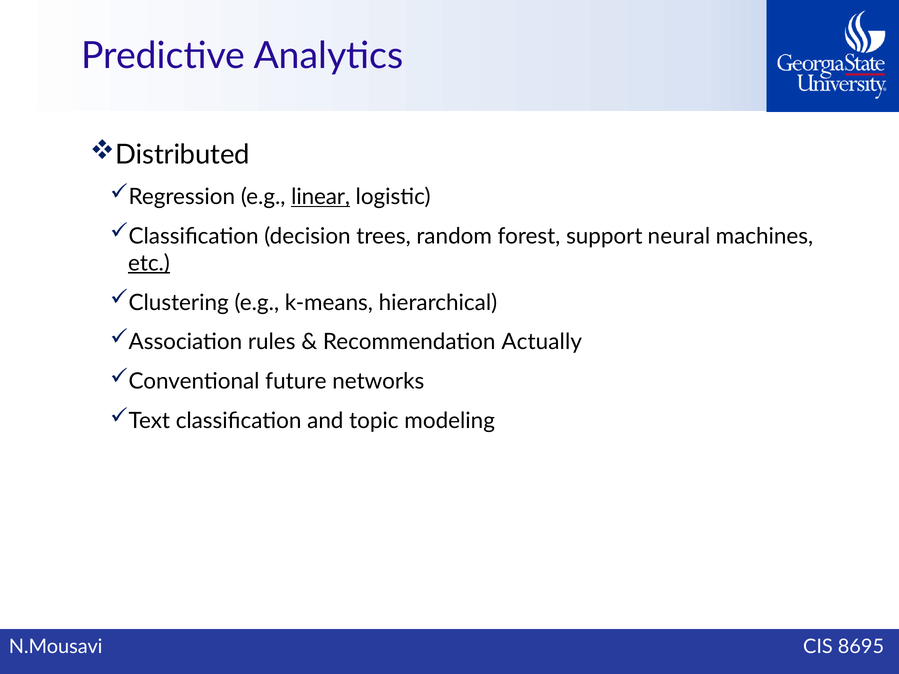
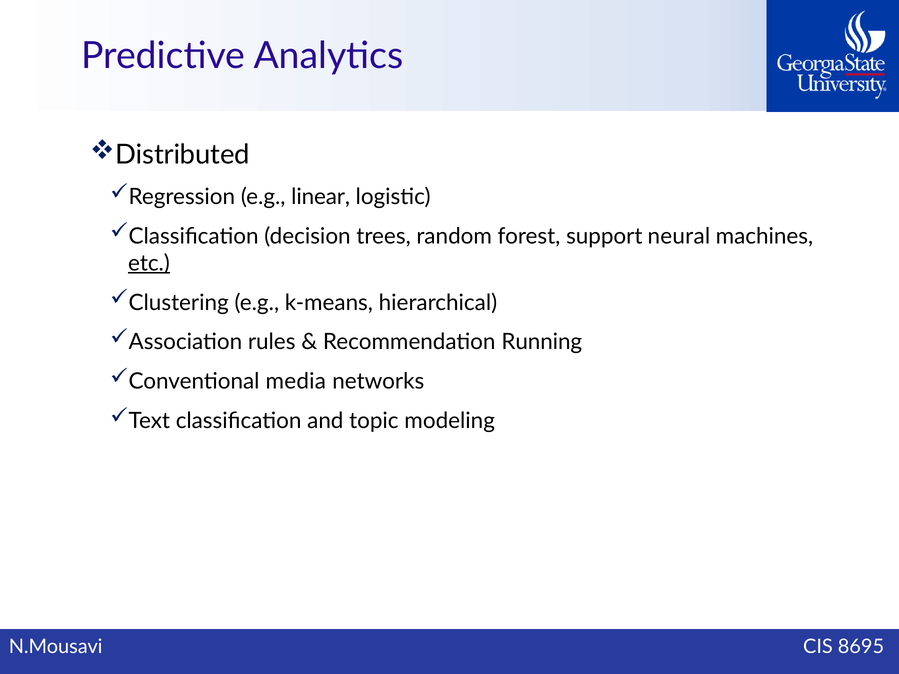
linear underline: present -> none (321, 197)
Actually: Actually -> Running (542, 342)
future: future -> media (296, 382)
